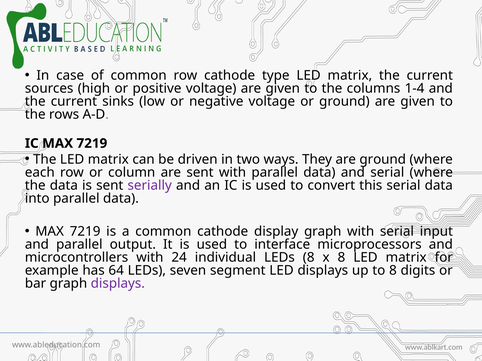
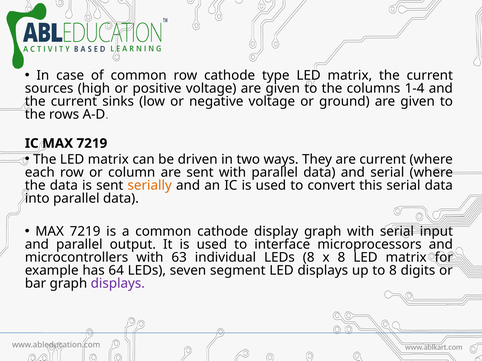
are ground: ground -> current (383, 159)
serially colour: purple -> orange (150, 186)
24: 24 -> 63 (179, 258)
